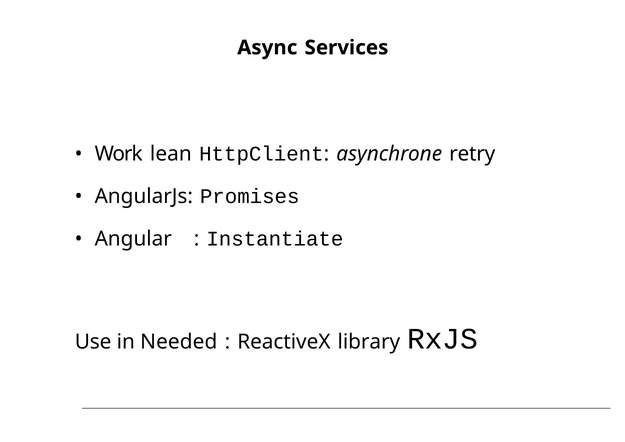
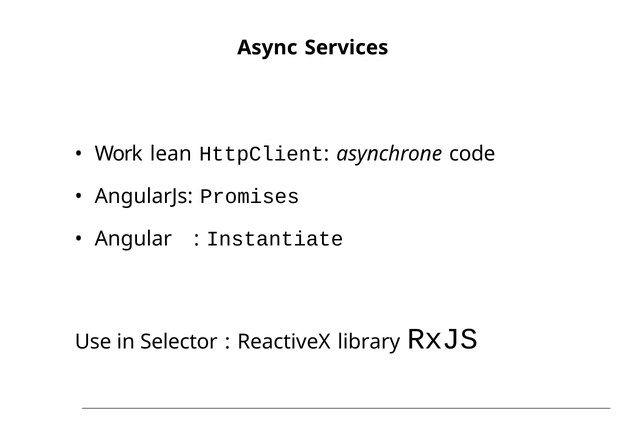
retry: retry -> code (472, 154)
Needed: Needed -> Selector (179, 342)
